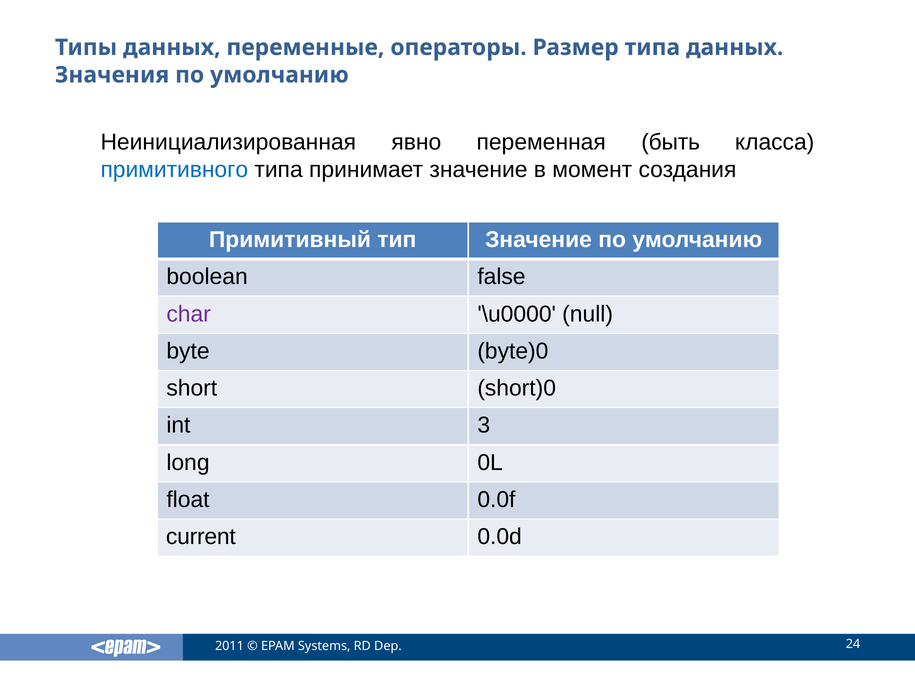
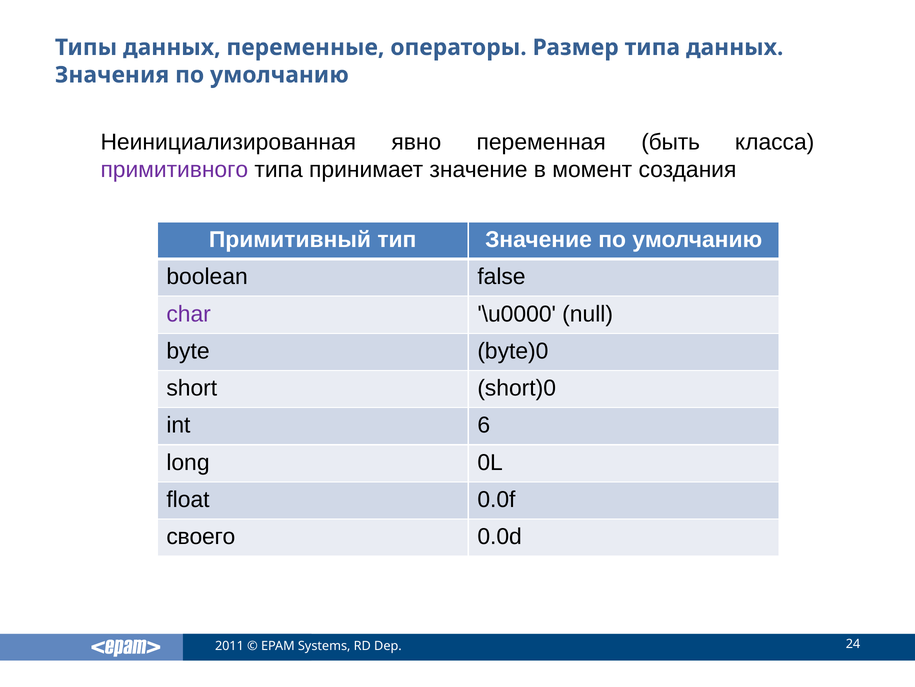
примитивного colour: blue -> purple (174, 169)
3: 3 -> 6 (484, 425)
current: current -> своего (201, 536)
